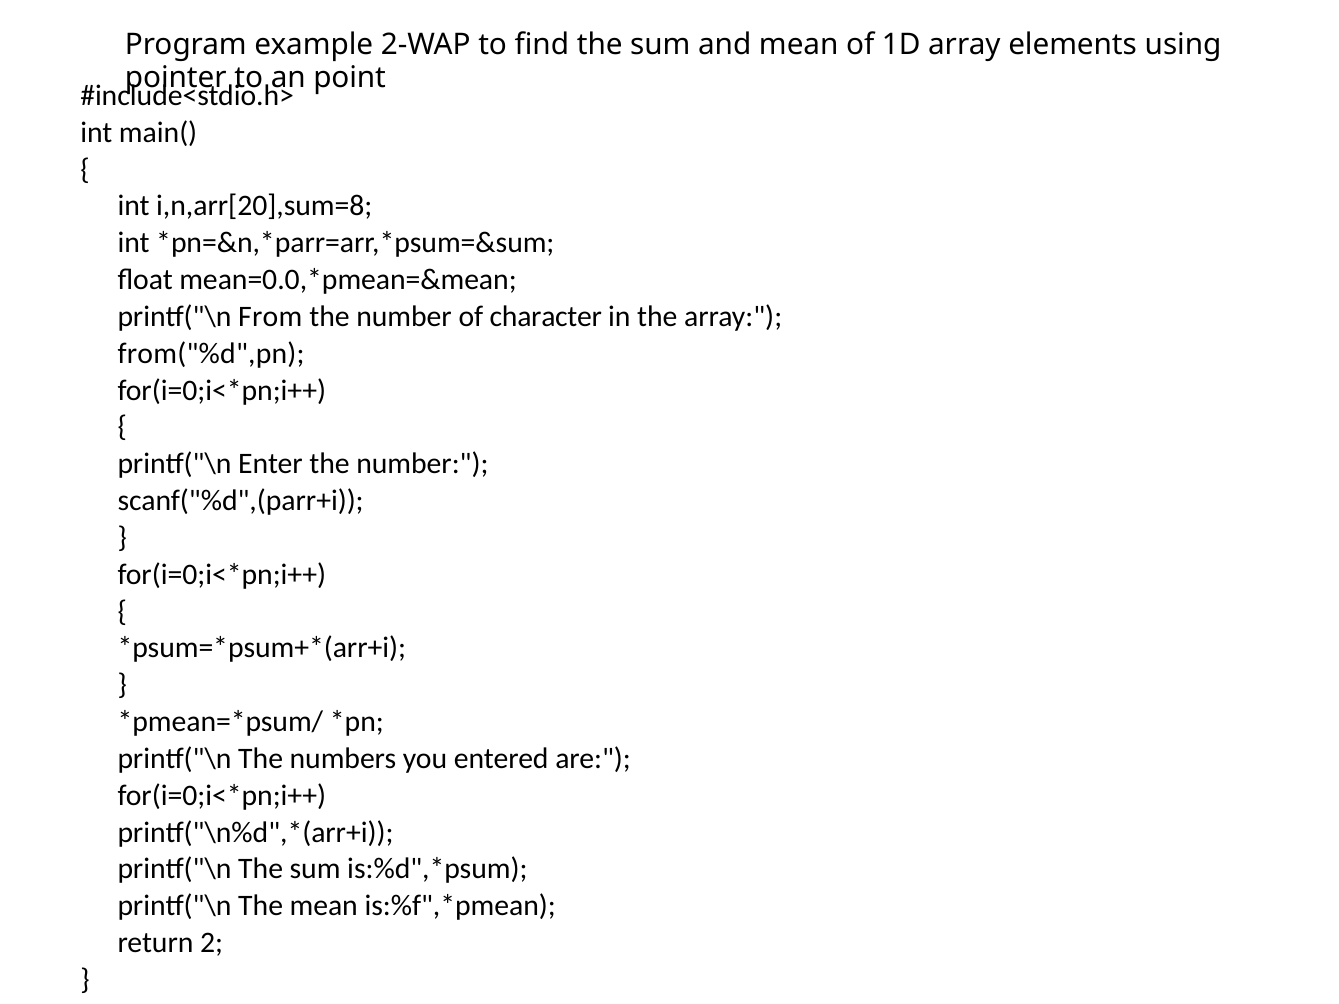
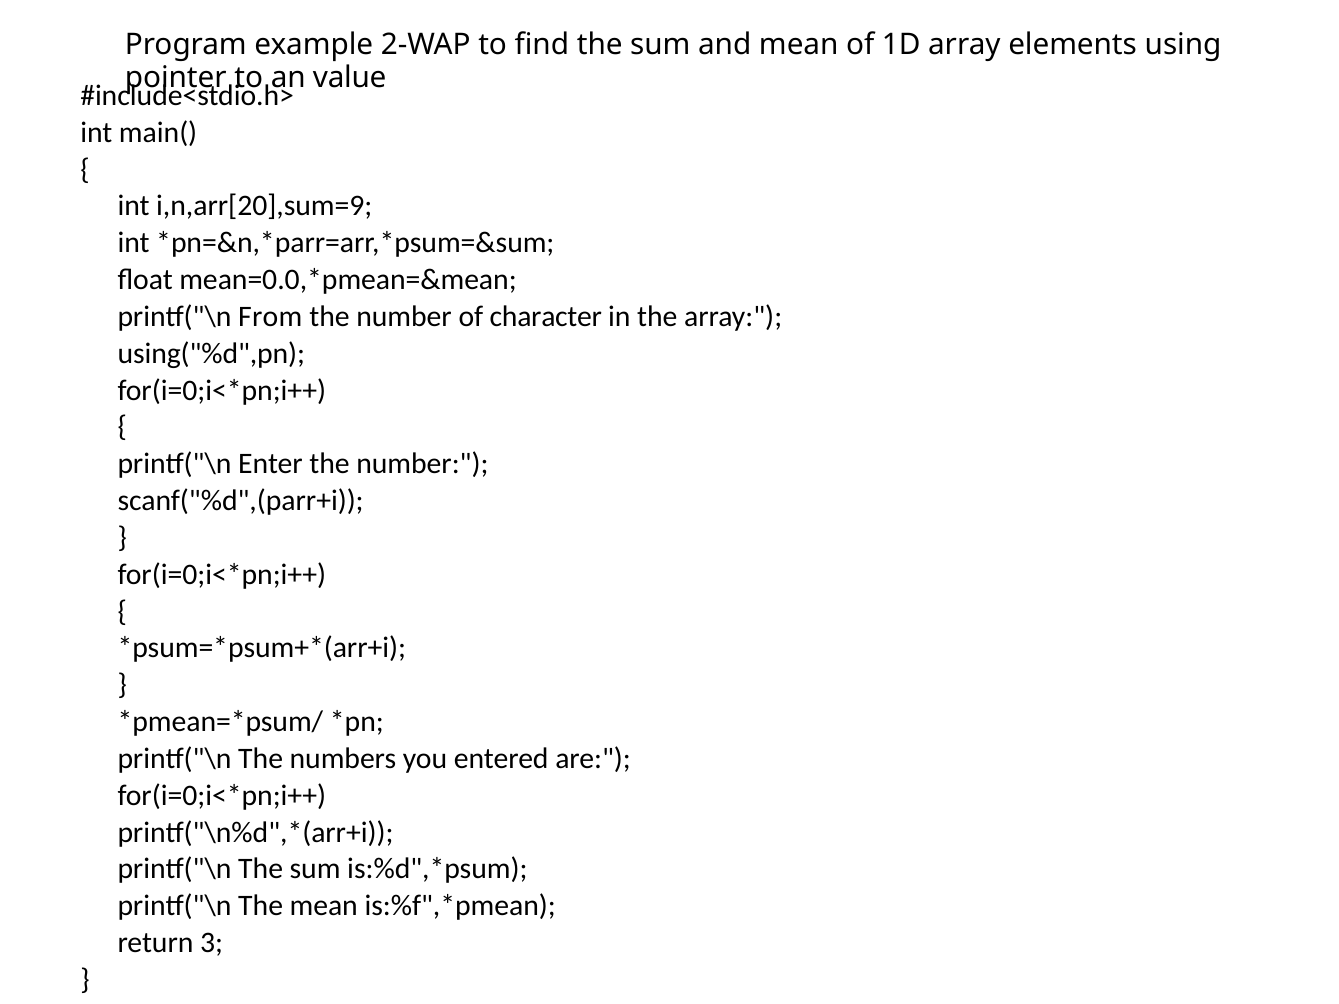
point: point -> value (350, 77)
i,n,arr[20],sum=8: i,n,arr[20],sum=8 -> i,n,arr[20],sum=9 (264, 206)
from("%d",pn: from("%d",pn -> using("%d",pn (211, 354)
2: 2 -> 3 (212, 943)
